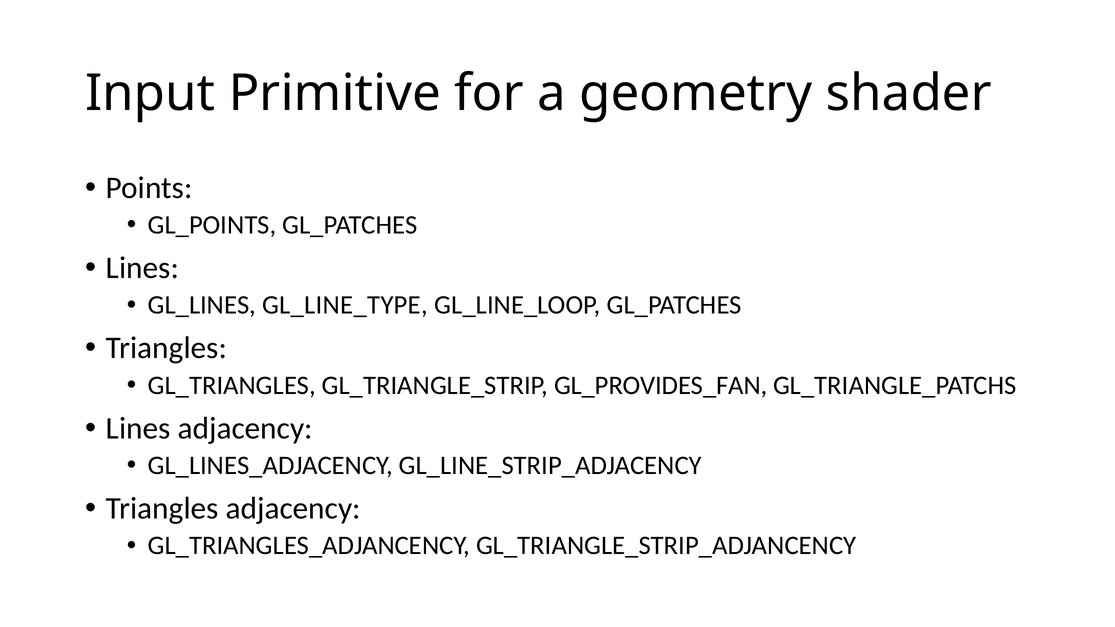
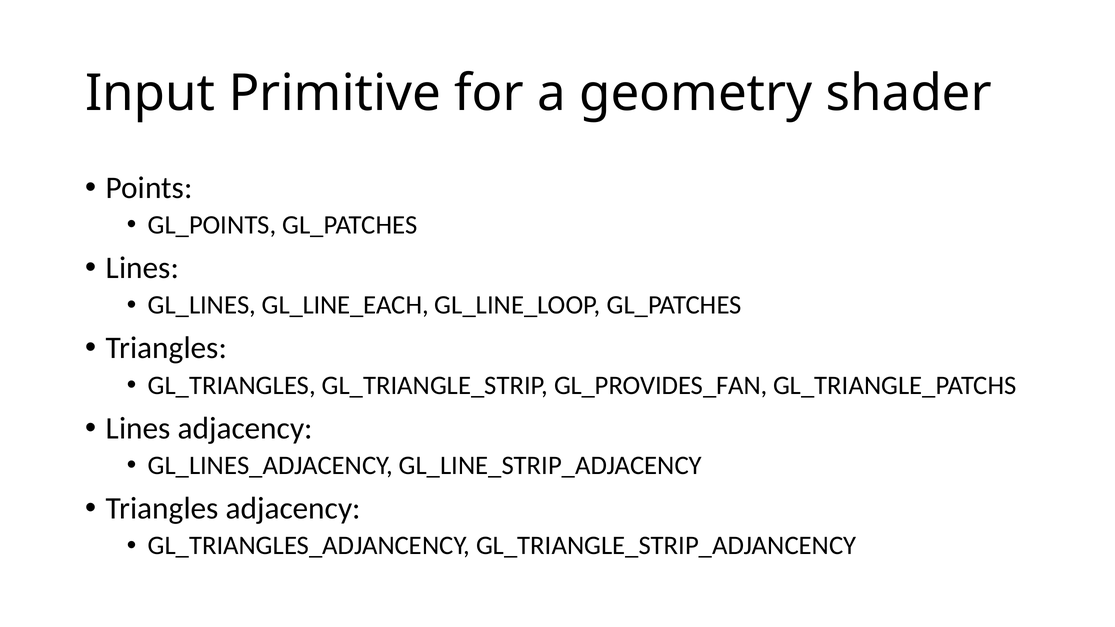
GL_LINE_TYPE: GL_LINE_TYPE -> GL_LINE_EACH (345, 305)
